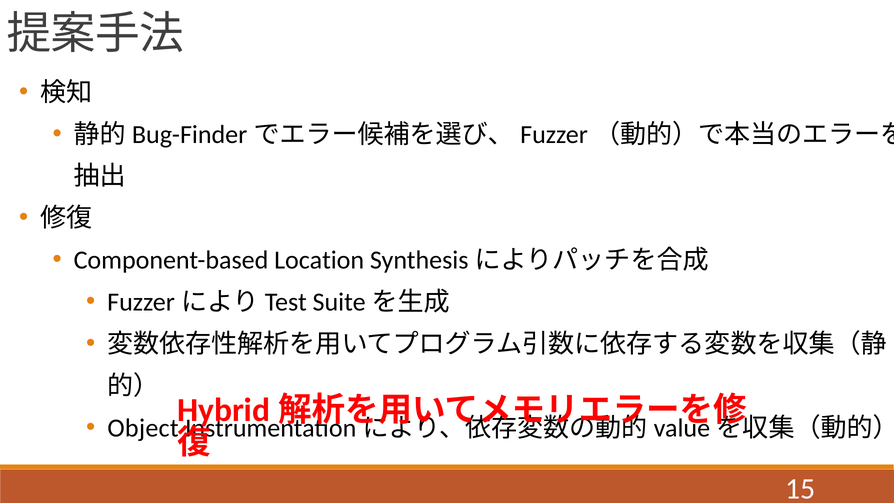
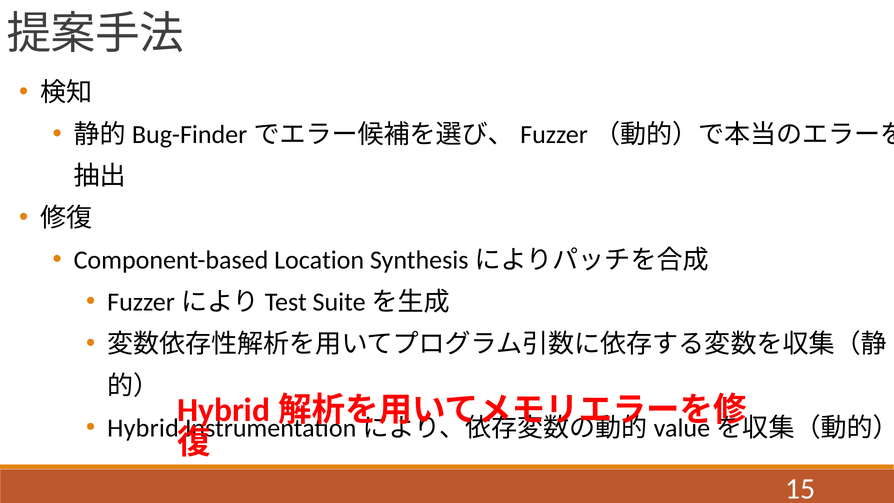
Object: Object -> Hybrid (143, 428)
